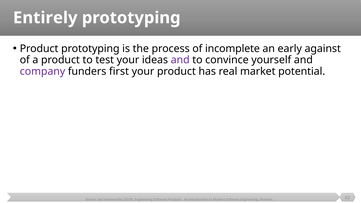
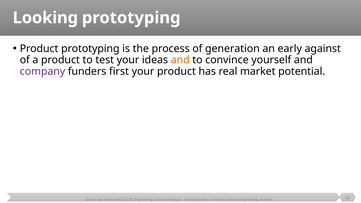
Entirely: Entirely -> Looking (45, 18)
incomplete: incomplete -> generation (232, 49)
and colour: purple -> orange (180, 60)
